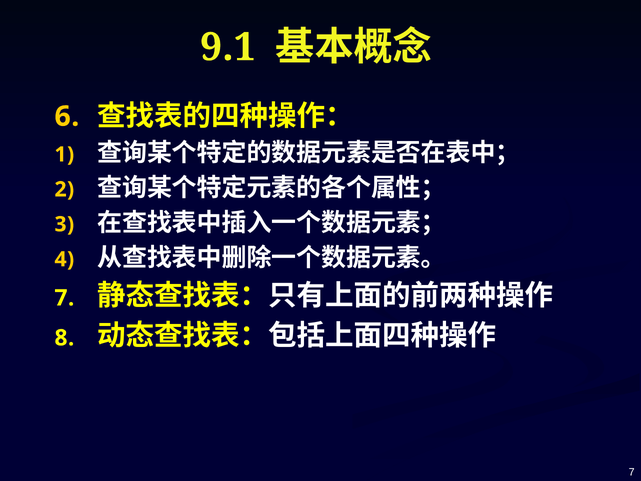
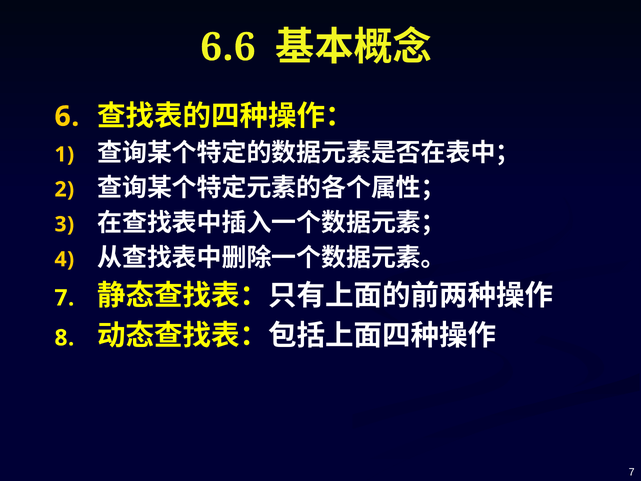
9.1: 9.1 -> 6.6 (228, 47)
